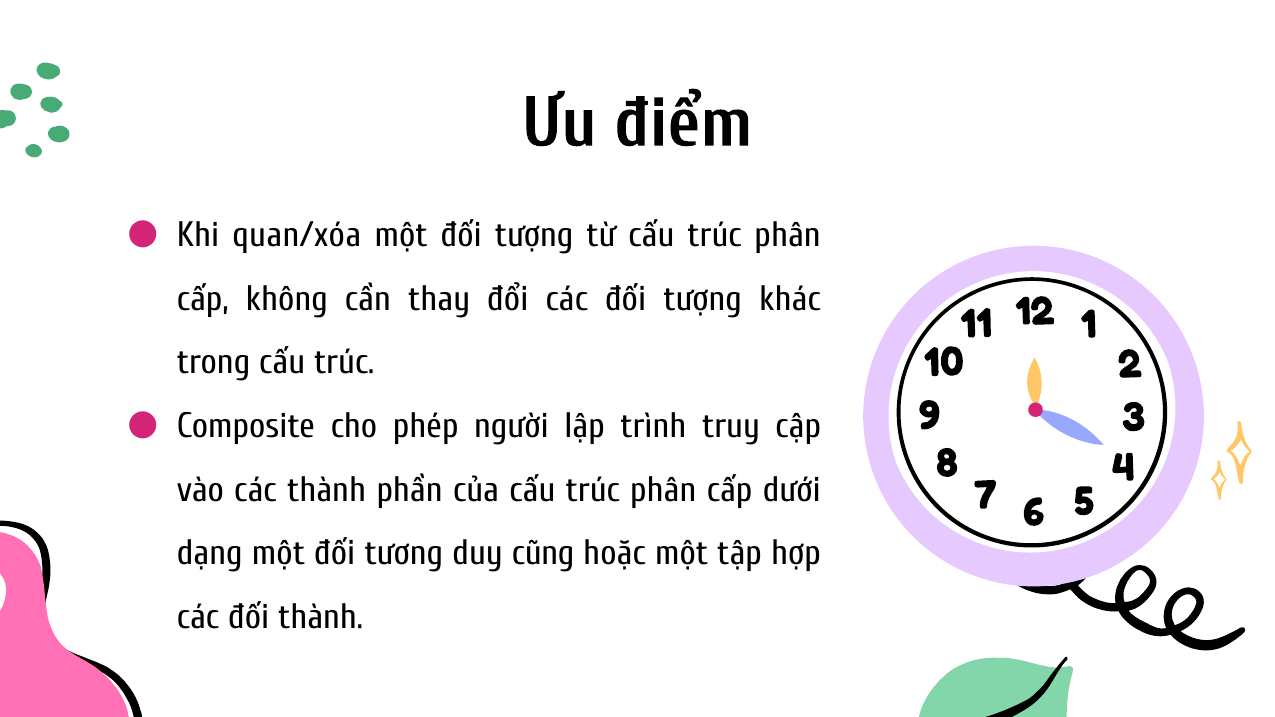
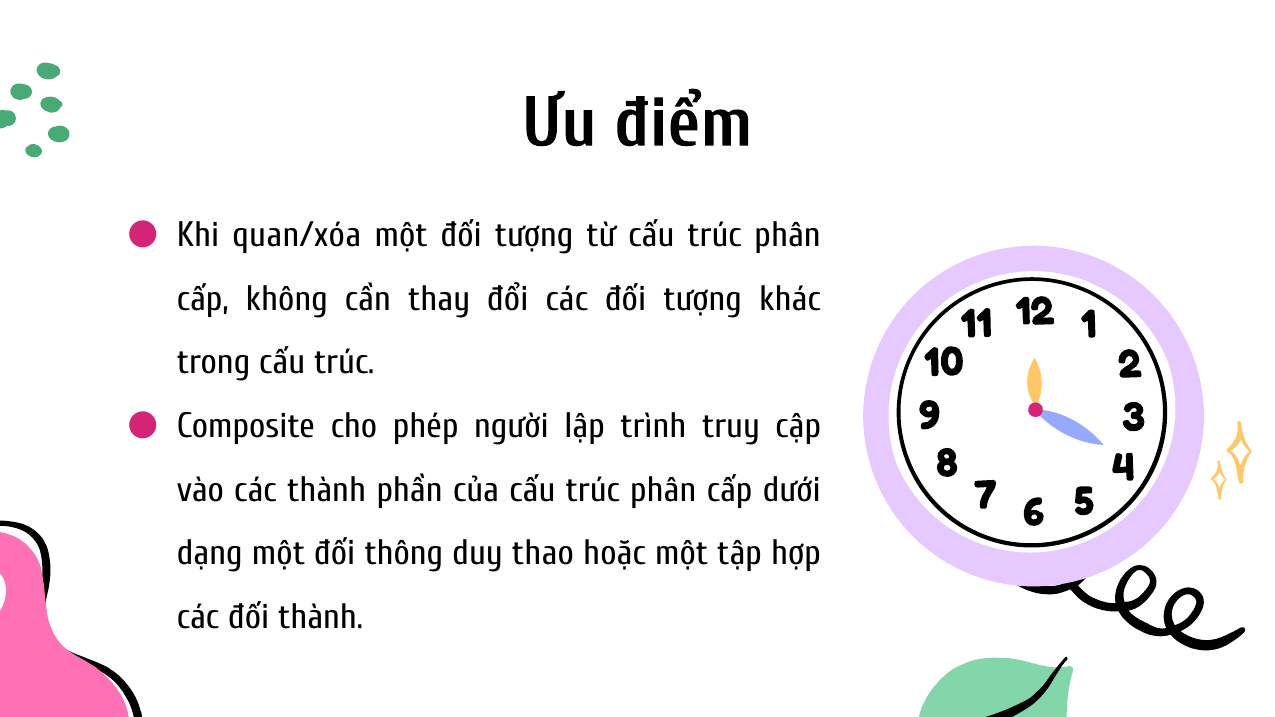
tương: tương -> thông (404, 553)
cũng: cũng -> thao (543, 553)
